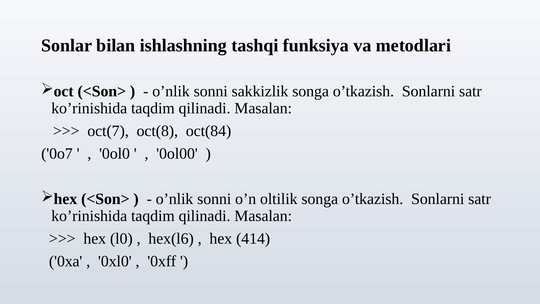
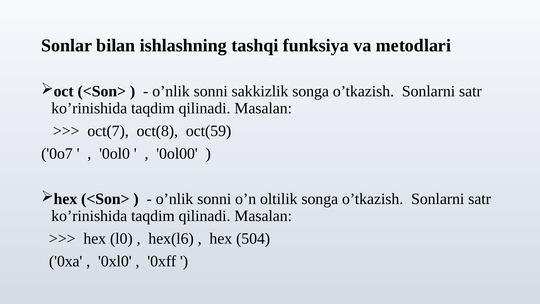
oct(84: oct(84 -> oct(59 (209, 131)
414: 414 -> 504 (253, 239)
